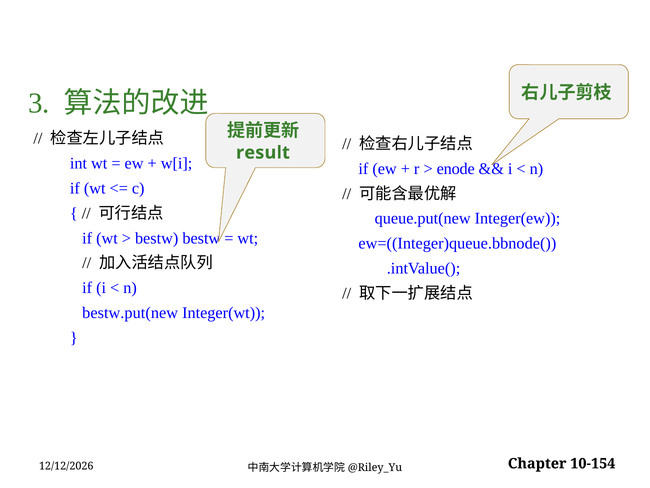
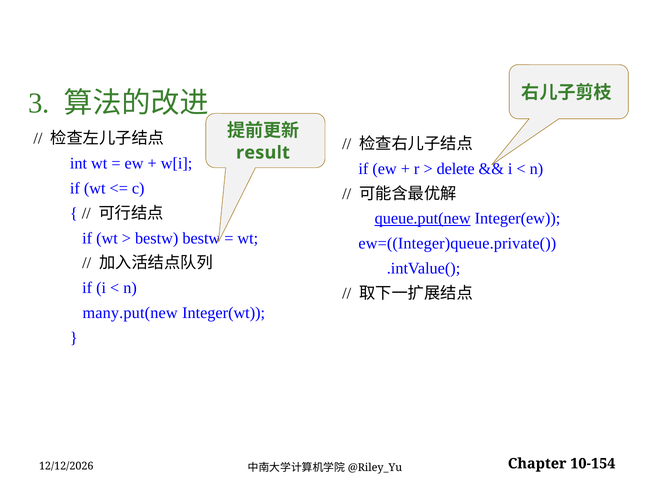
enode: enode -> delete (456, 169)
queue.put(new underline: none -> present (423, 218)
ew=((Integer)queue.bbnode(: ew=((Integer)queue.bbnode( -> ew=((Integer)queue.private( (457, 243)
bestw.put(new: bestw.put(new -> many.put(new (130, 313)
